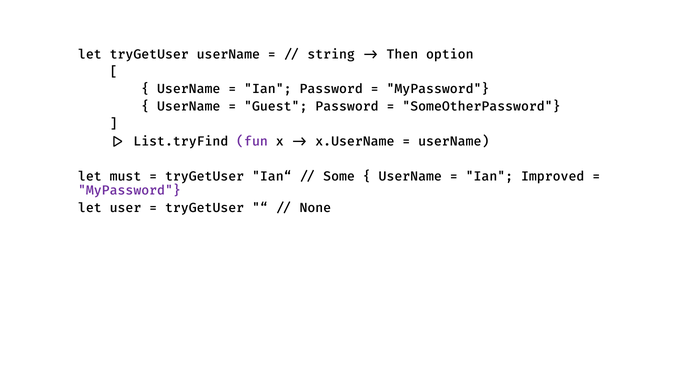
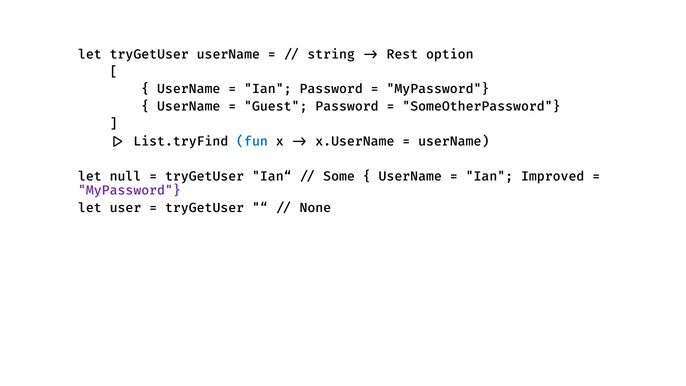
Then: Then -> Rest (402, 54)
fun colour: purple -> blue (252, 142)
must: must -> null (125, 176)
